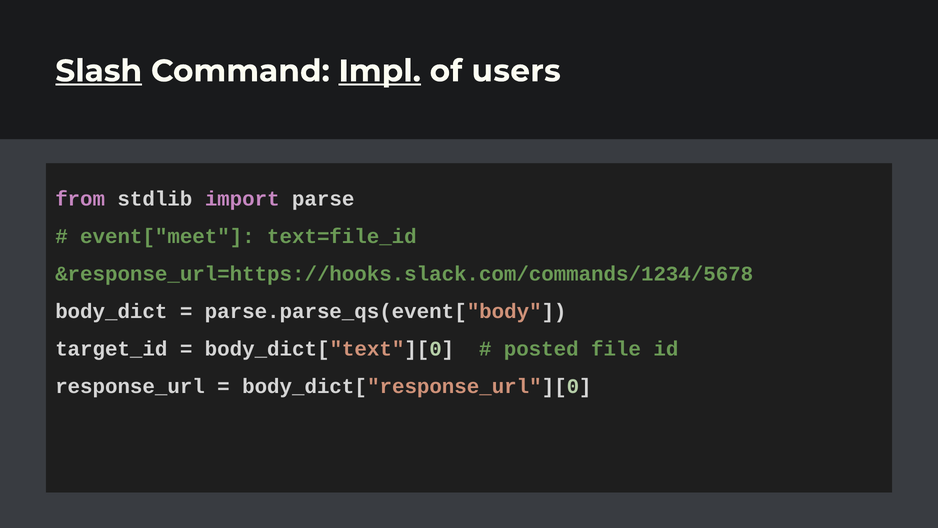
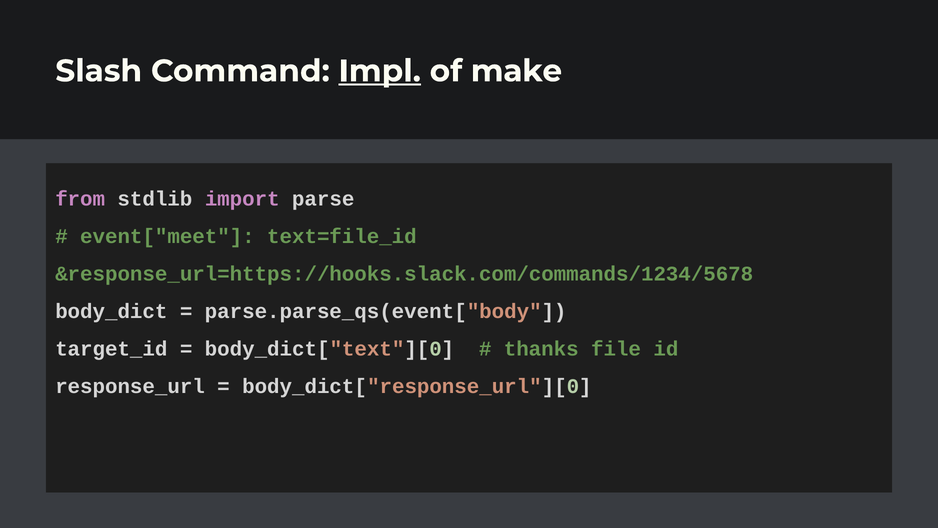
Slash underline: present -> none (99, 71)
users: users -> make (516, 71)
posted: posted -> thanks (541, 349)
